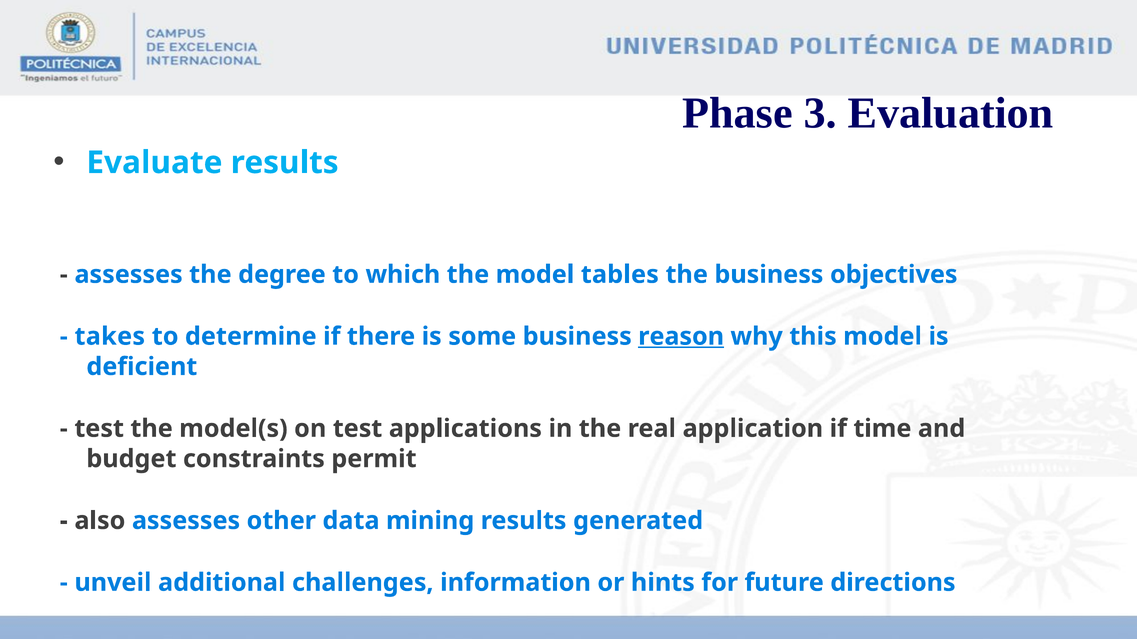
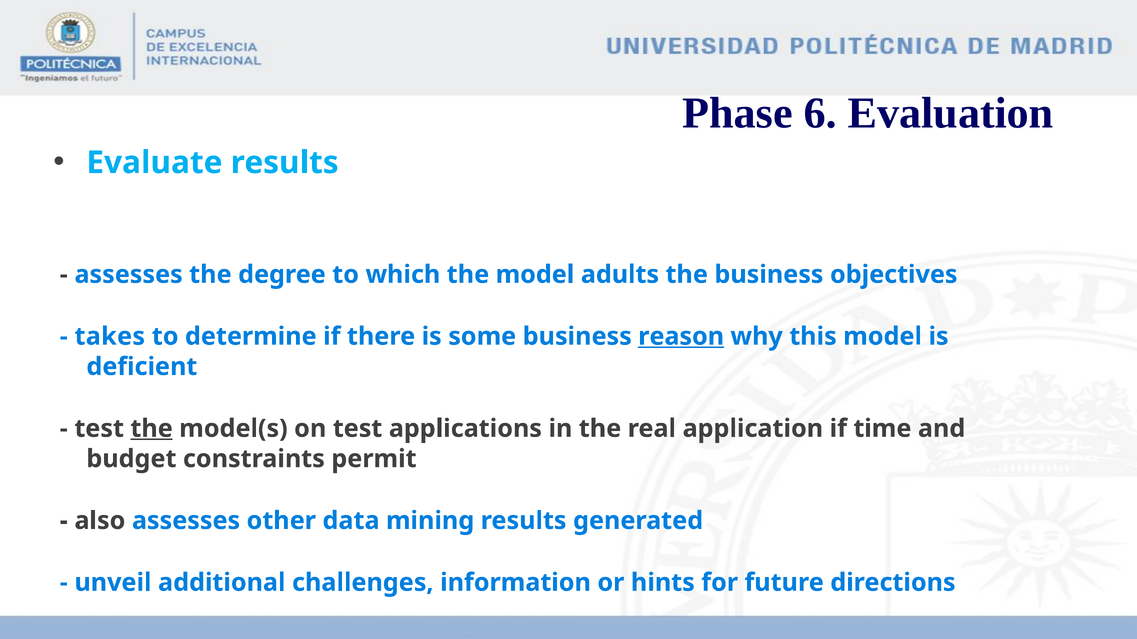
3: 3 -> 6 (820, 113)
tables: tables -> adults (620, 275)
the underline: none -> present (152, 429)
